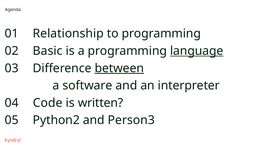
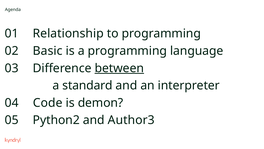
language underline: present -> none (197, 51)
software: software -> standard (88, 85)
written: written -> demon (100, 103)
Person3: Person3 -> Author3 (131, 120)
